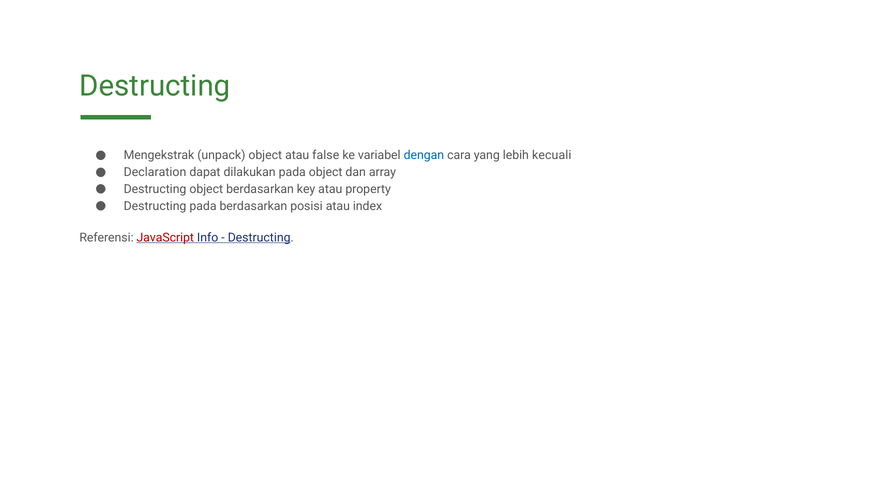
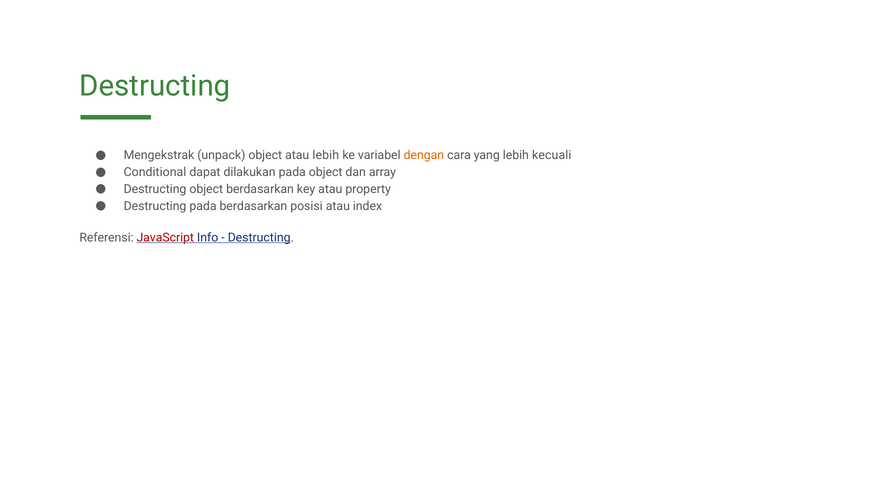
atau false: false -> lebih (326, 155)
dengan colour: blue -> orange (424, 155)
Declaration: Declaration -> Conditional (155, 172)
